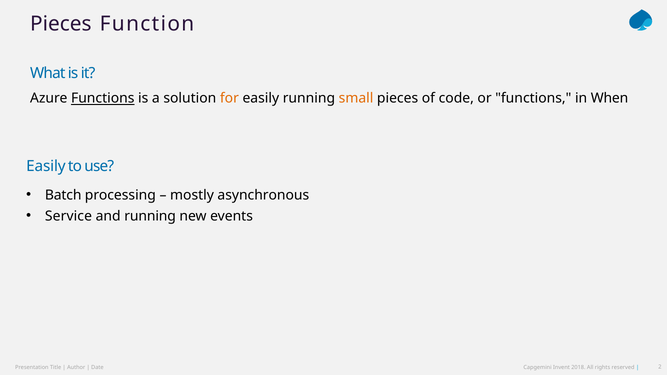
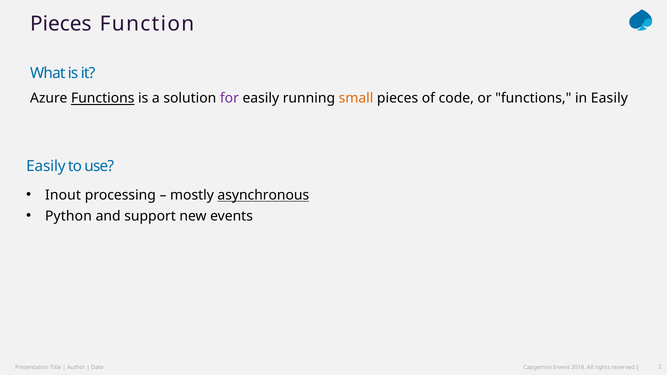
for colour: orange -> purple (229, 98)
in When: When -> Easily (609, 98)
Batch: Batch -> Inout (63, 195)
asynchronous underline: none -> present (263, 195)
Service: Service -> Python (68, 216)
and running: running -> support (150, 216)
